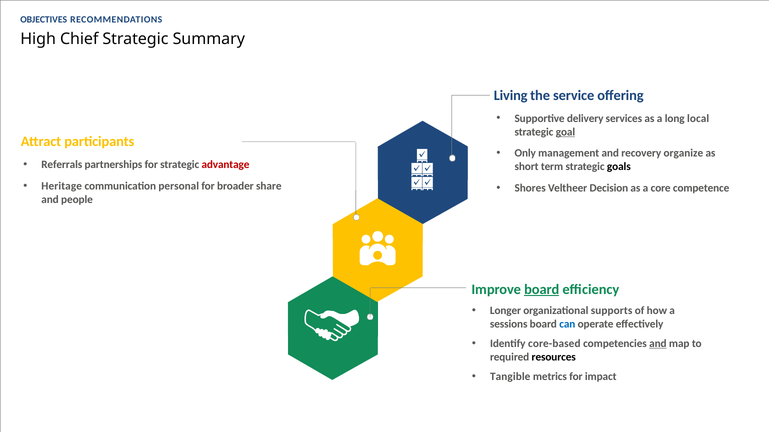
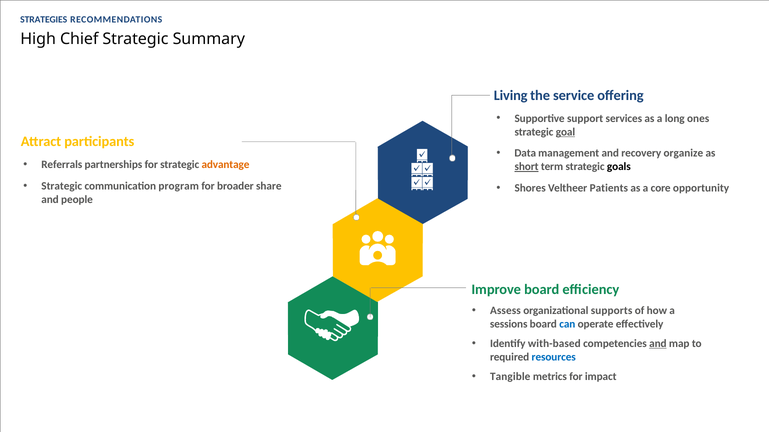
OBJECTIVES: OBJECTIVES -> STRATEGIES (44, 20)
delivery: delivery -> support (585, 119)
local: local -> ones (698, 119)
Only: Only -> Data (525, 153)
advantage colour: red -> orange (225, 165)
short underline: none -> present (527, 167)
Heritage: Heritage -> Strategic (62, 186)
personal: personal -> program (179, 186)
Decision: Decision -> Patients (609, 188)
competence: competence -> opportunity (701, 188)
board underline: present -> none (542, 290)
Longer: Longer -> Assess (505, 311)
core-based: core-based -> with-based (554, 344)
resources colour: black -> blue (554, 357)
